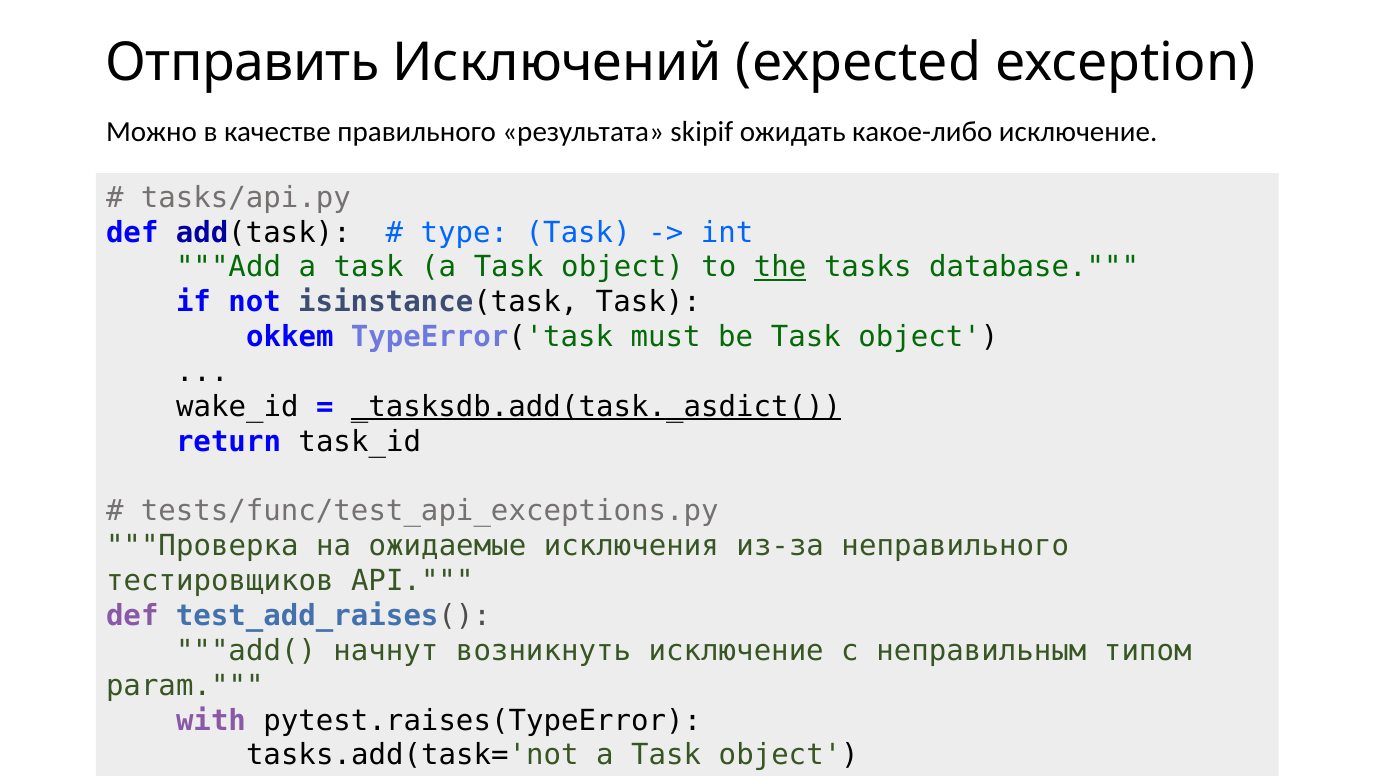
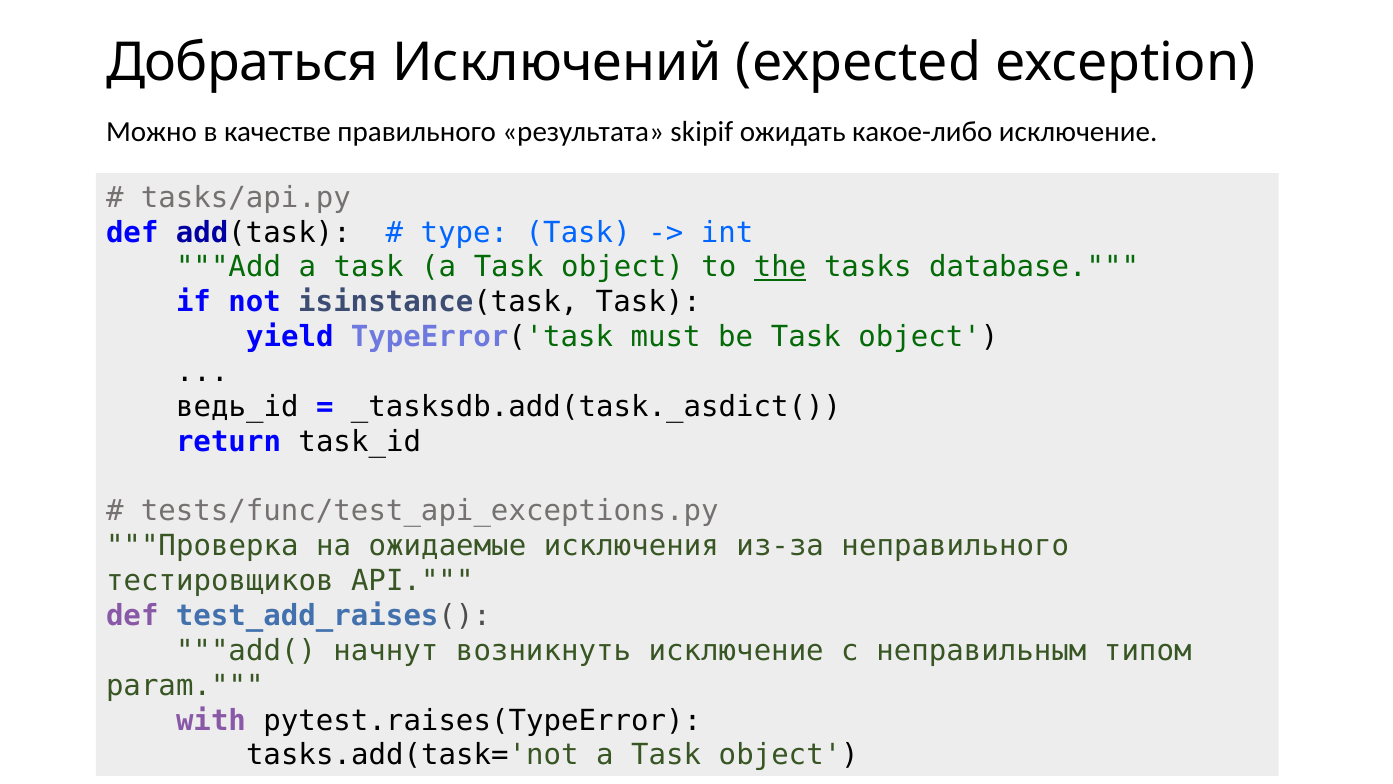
Отправить: Отправить -> Добраться (242, 63)
okkem: okkem -> yield (290, 337)
wake_id: wake_id -> ведь_id (237, 407)
_tasksdb.add(task._asdict( underline: present -> none (596, 407)
